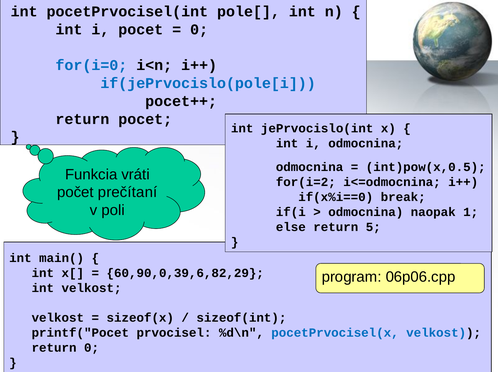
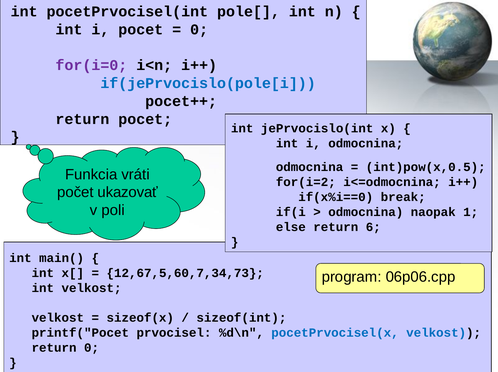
for(i=0 colour: blue -> purple (91, 65)
prečítaní: prečítaní -> ukazovať (128, 193)
5: 5 -> 6 (373, 227)
60,90,0,39,6,82,29: 60,90,0,39,6,82,29 -> 12,67,5,60,7,34,73 (185, 273)
